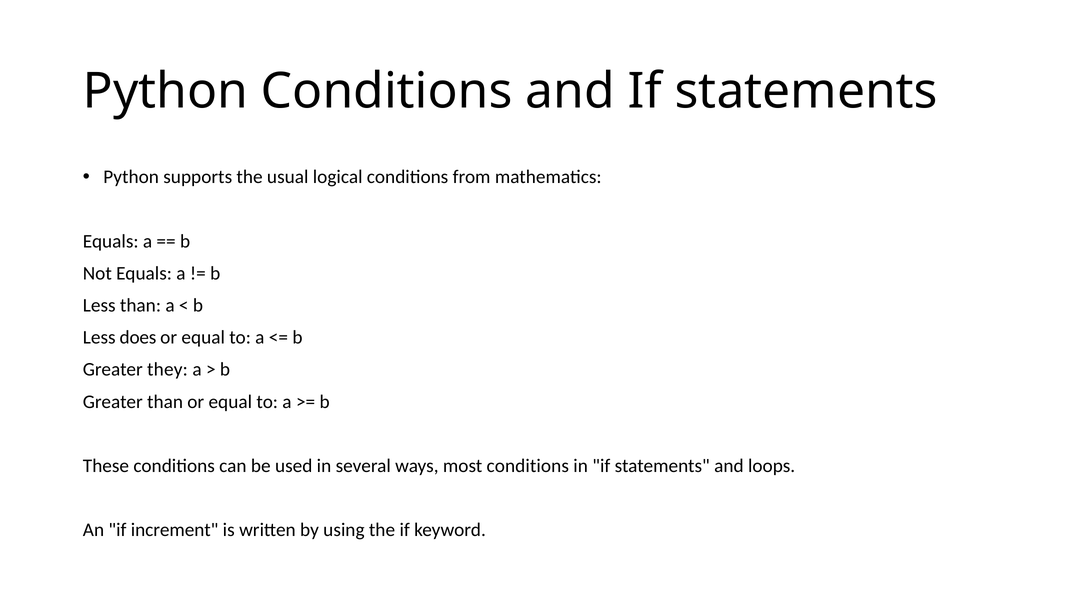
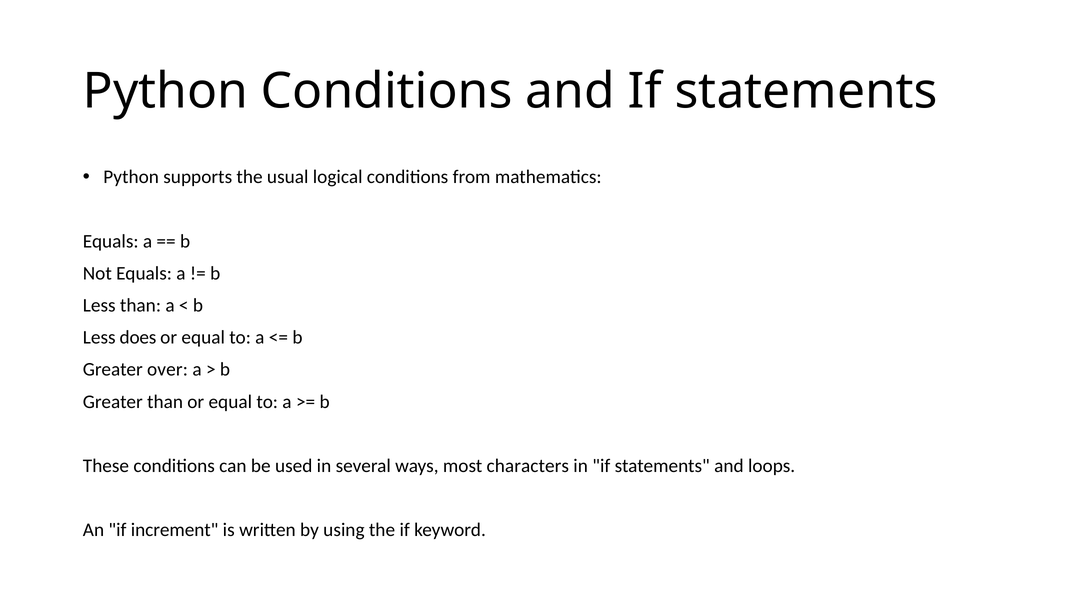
they: they -> over (167, 370)
most conditions: conditions -> characters (528, 466)
